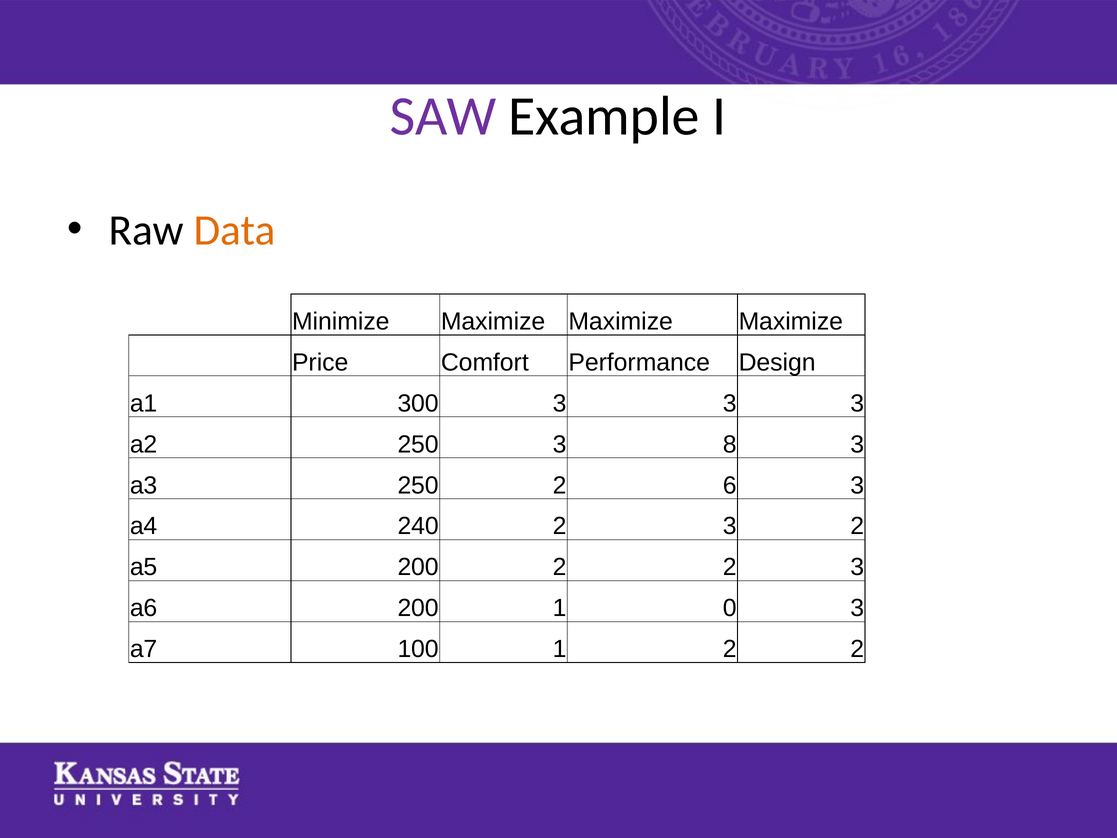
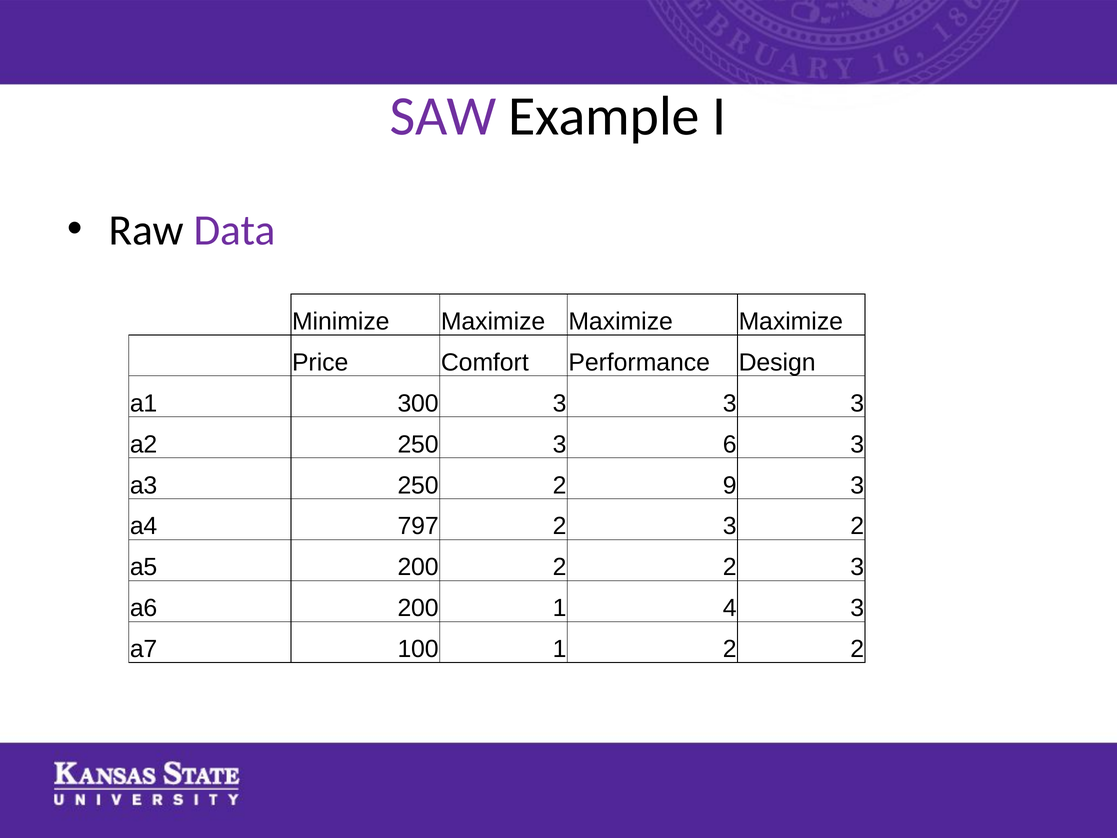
Data colour: orange -> purple (235, 230)
8: 8 -> 6 (730, 444)
6: 6 -> 9 (730, 485)
240: 240 -> 797 (418, 526)
0: 0 -> 4 (730, 608)
